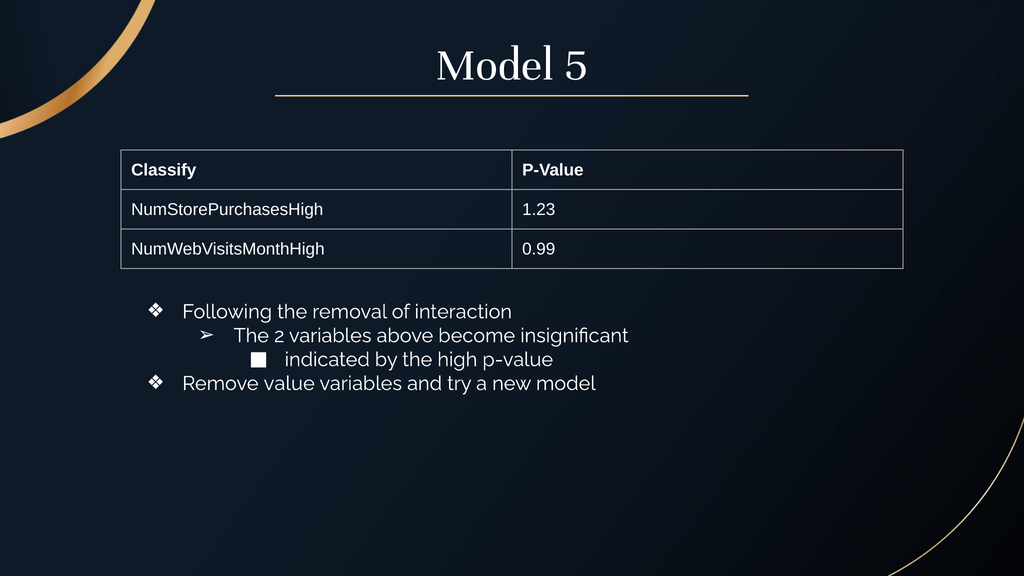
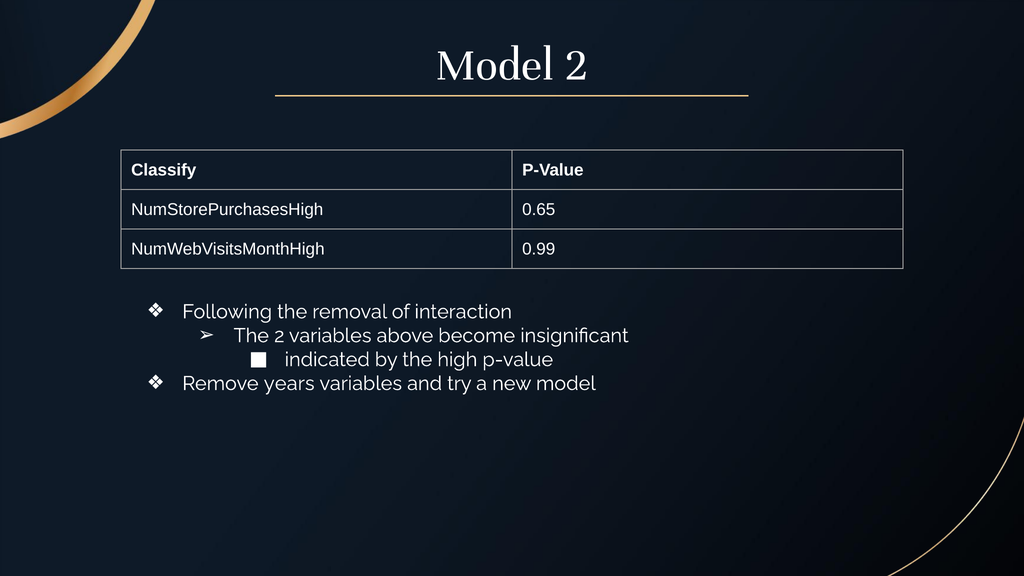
Model 5: 5 -> 2 (577, 64)
1.23: 1.23 -> 0.65 (539, 210)
value: value -> years (289, 383)
